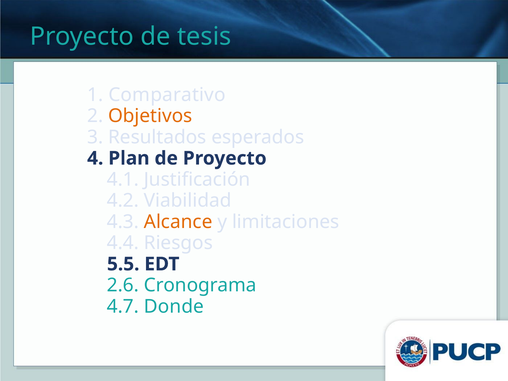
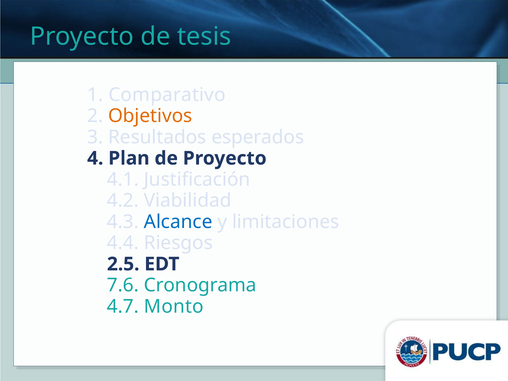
Alcance colour: orange -> blue (178, 222)
5.5: 5.5 -> 2.5 (123, 264)
2.6: 2.6 -> 7.6 (123, 285)
Donde: Donde -> Monto (174, 306)
